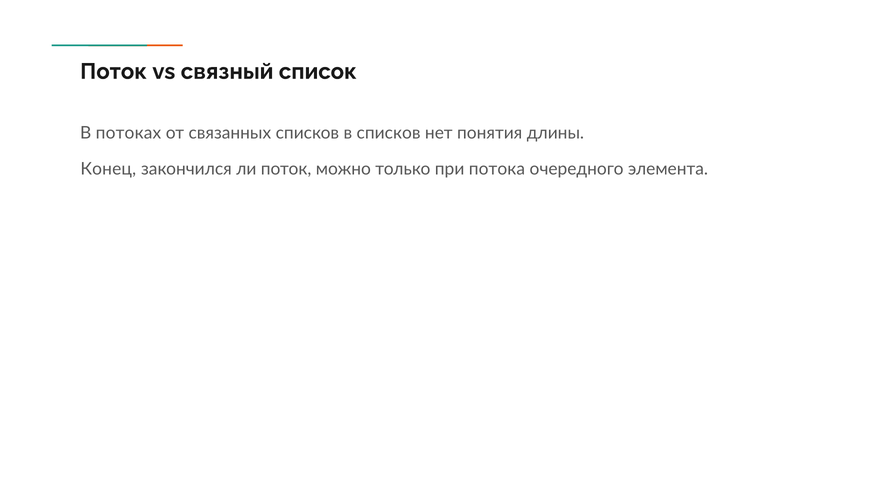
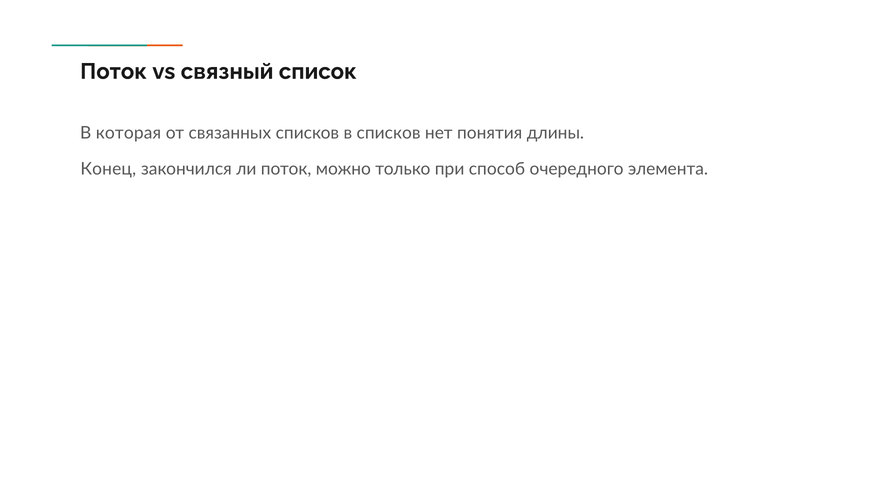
потоках: потоках -> которая (128, 133)
потока: потока -> способ (497, 169)
